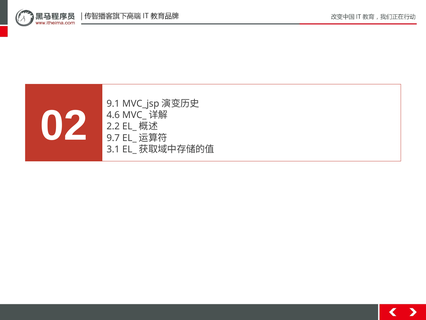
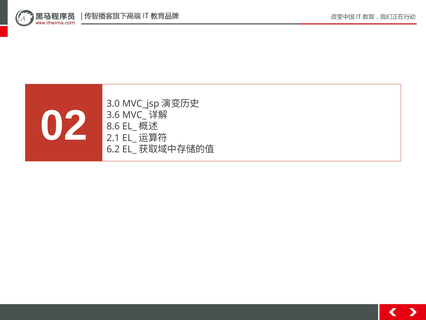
9.1: 9.1 -> 3.0 (113, 104)
4.6: 4.6 -> 3.6 (113, 115)
2.2: 2.2 -> 8.6 (113, 126)
9.7: 9.7 -> 2.1 (113, 138)
3.1: 3.1 -> 6.2 (113, 149)
